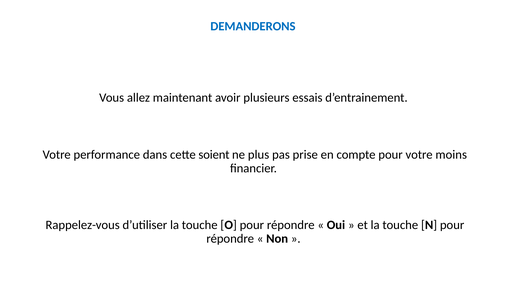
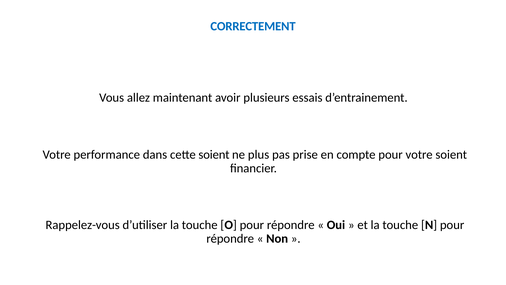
DEMANDERONS: DEMANDERONS -> CORRECTEMENT (253, 26)
votre moins: moins -> soient (451, 154)
